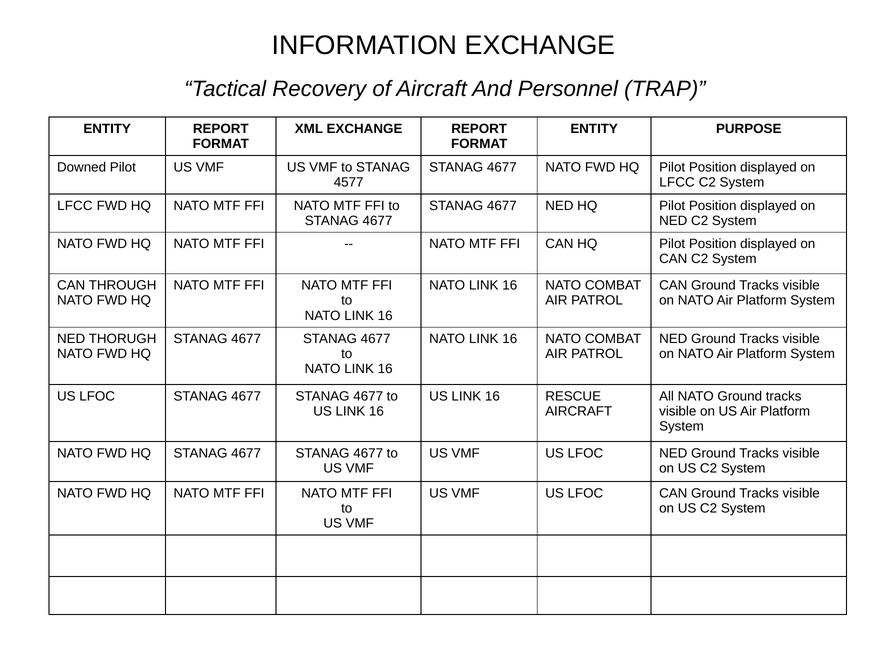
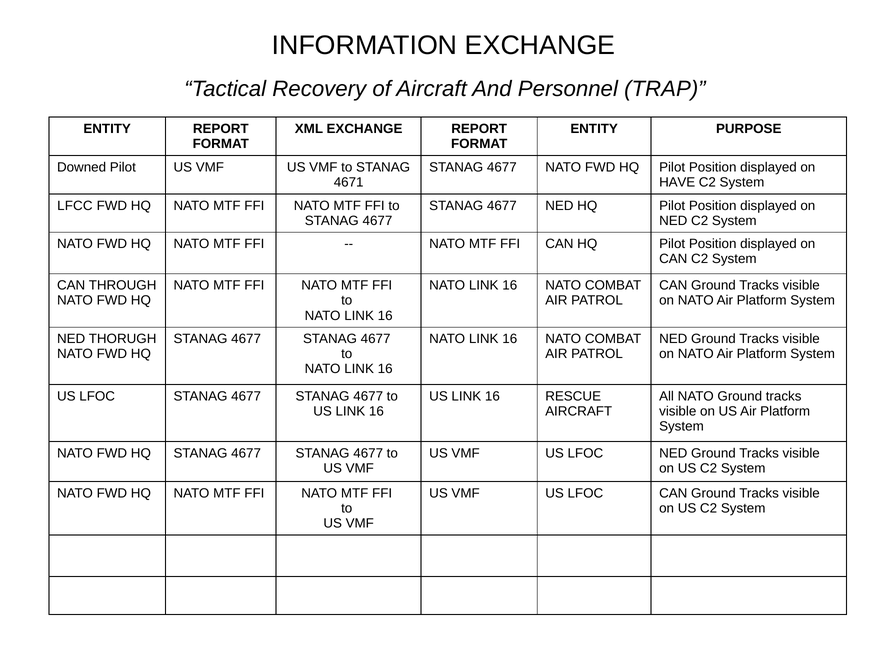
4577: 4577 -> 4671 (349, 182)
LFCC: LFCC -> HAVE (677, 182)
